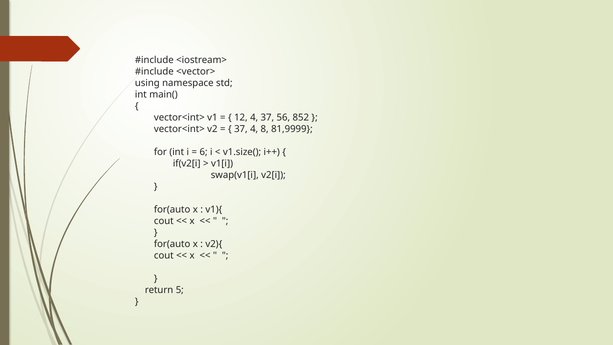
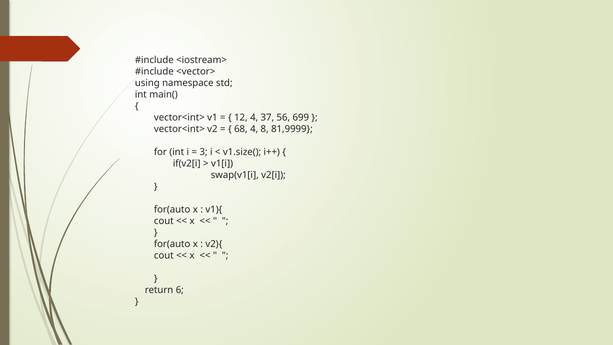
852: 852 -> 699 (301, 117)
37: 37 -> 68 (241, 129)
6: 6 -> 3 (204, 152)
5: 5 -> 6 (180, 290)
